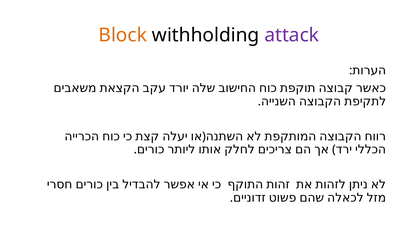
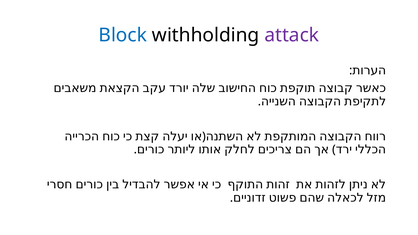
Block colour: orange -> blue (123, 35)
